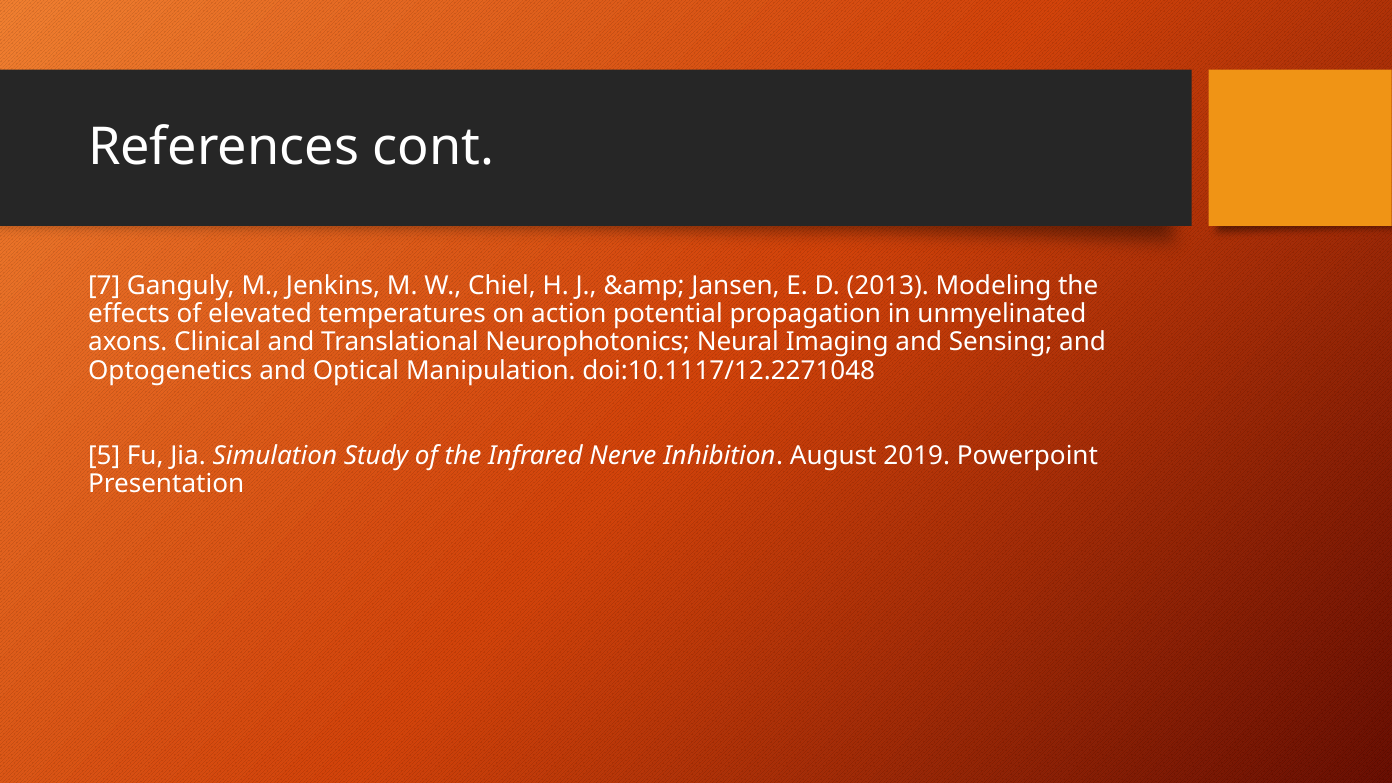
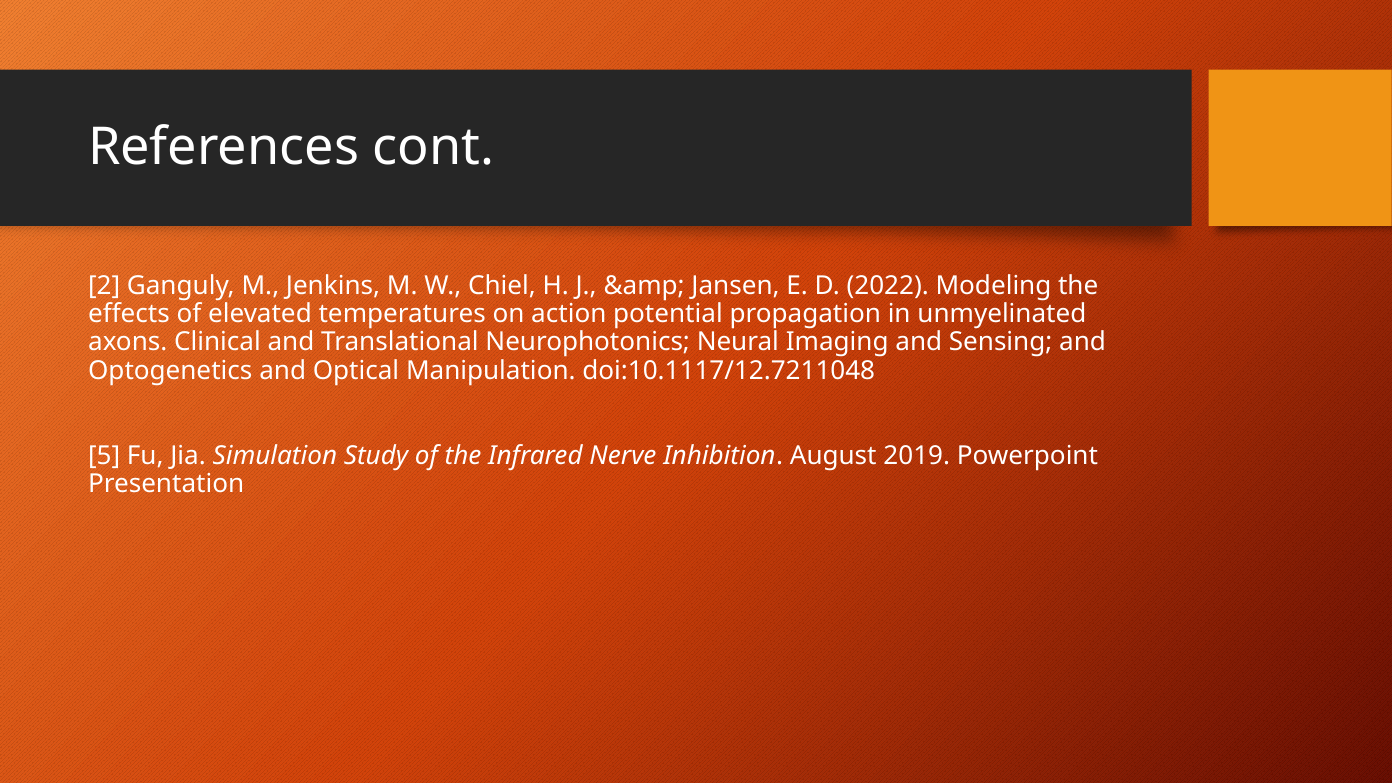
7: 7 -> 2 (104, 286)
2013: 2013 -> 2022 (888, 286)
doi:10.1117/12.2271048: doi:10.1117/12.2271048 -> doi:10.1117/12.7211048 (729, 371)
